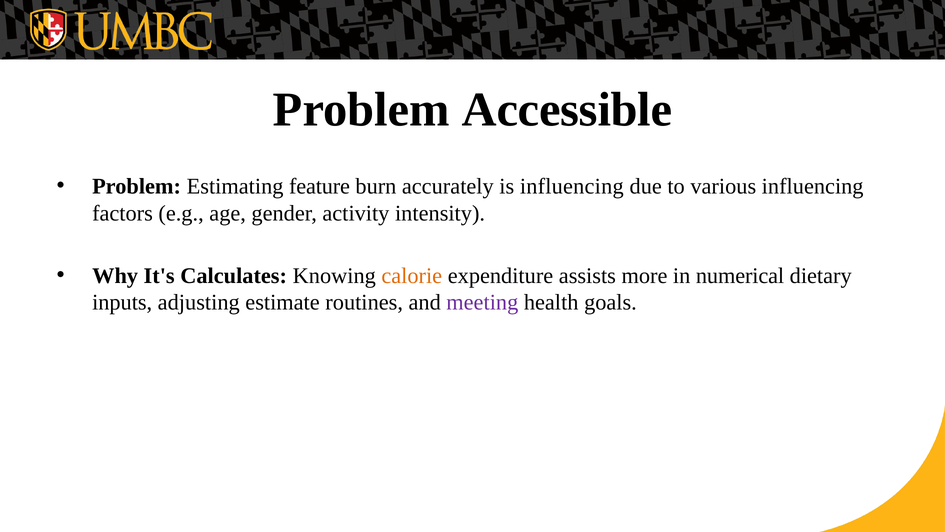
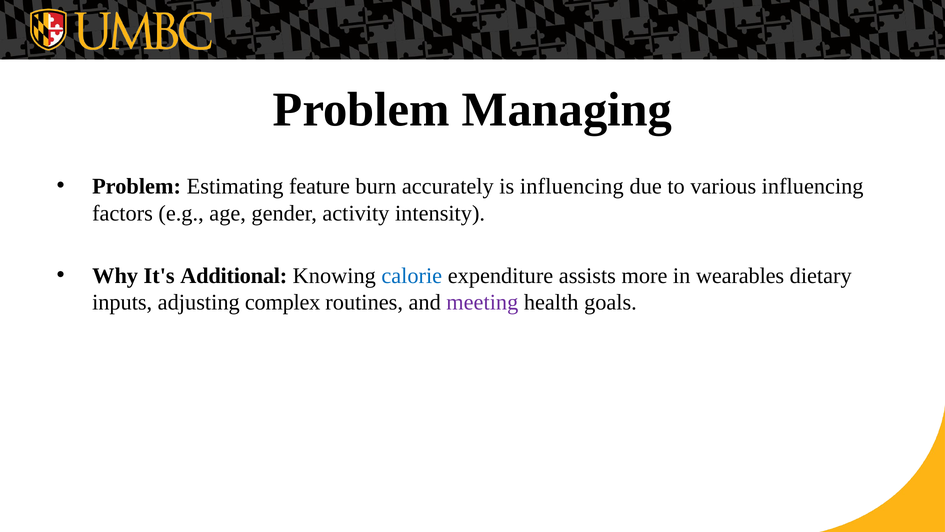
Accessible: Accessible -> Managing (567, 110)
Calculates: Calculates -> Additional (234, 276)
calorie colour: orange -> blue (412, 276)
numerical: numerical -> wearables (740, 276)
estimate: estimate -> complex (283, 302)
